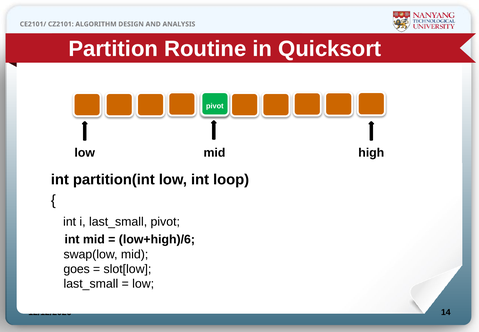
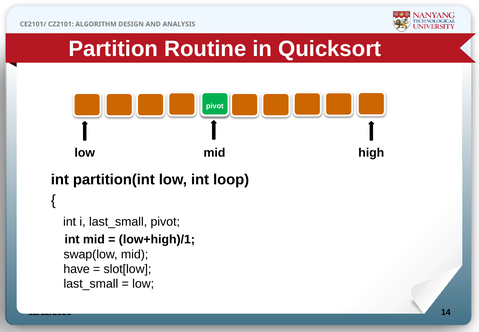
low+high)/6: low+high)/6 -> low+high)/1 (157, 239)
goes: goes -> have (77, 269)
